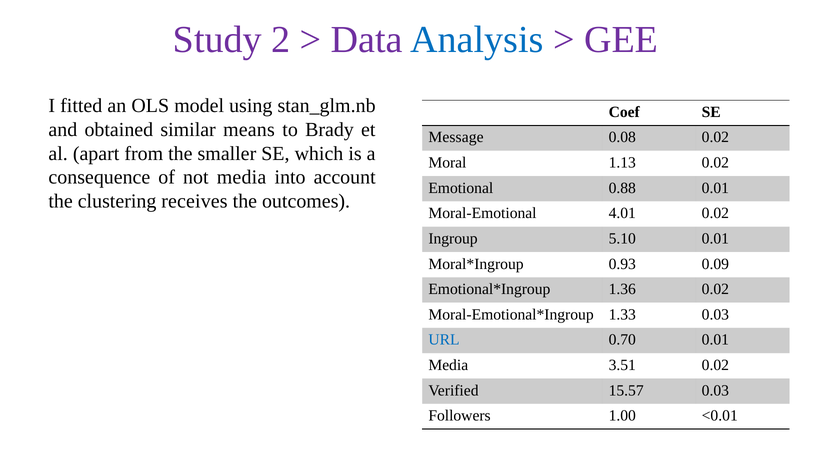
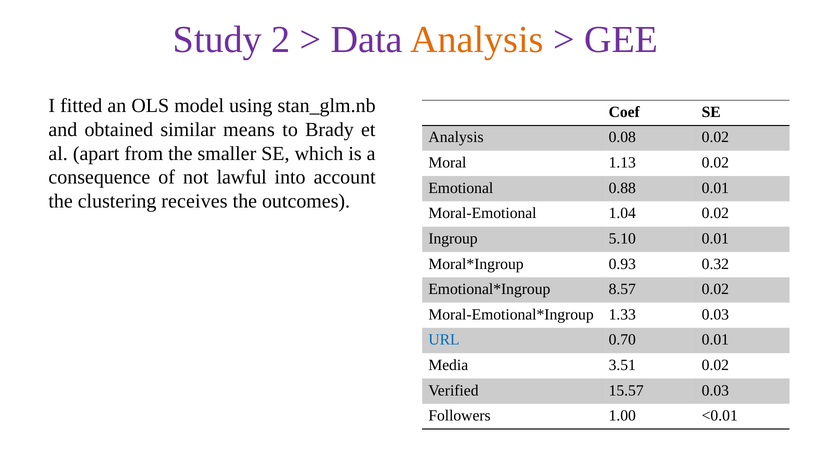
Analysis colour: blue -> orange (477, 40)
Message: Message -> Analysis (456, 137)
not media: media -> lawful (242, 177)
4.01: 4.01 -> 1.04 (622, 213)
0.09: 0.09 -> 0.32 (715, 264)
1.36: 1.36 -> 8.57 (622, 289)
